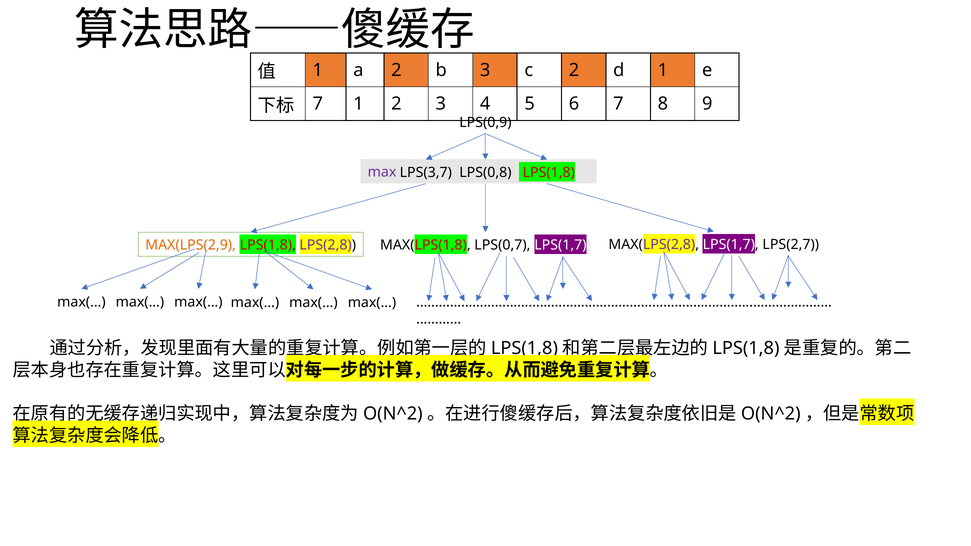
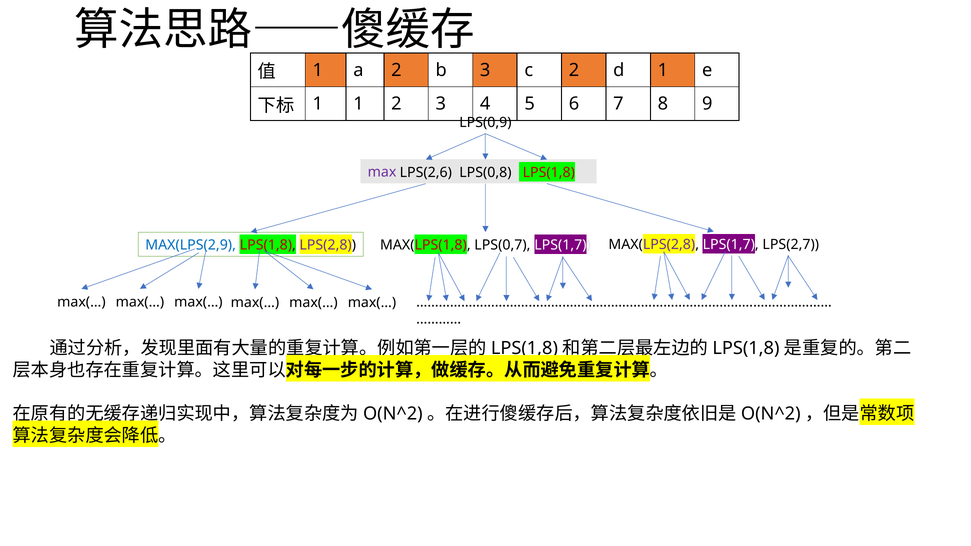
7: 7 -> 1 (318, 104)
LPS(3,7: LPS(3,7 -> LPS(2,6 (426, 173)
MAX(LPS(2,9 colour: orange -> blue (191, 245)
